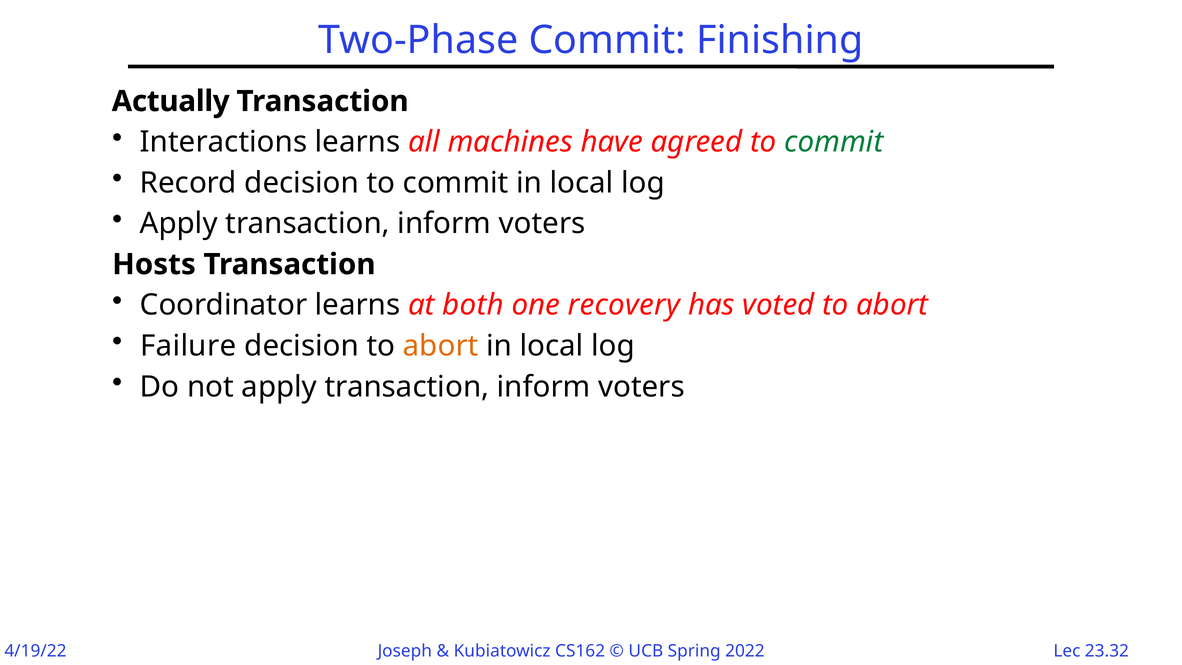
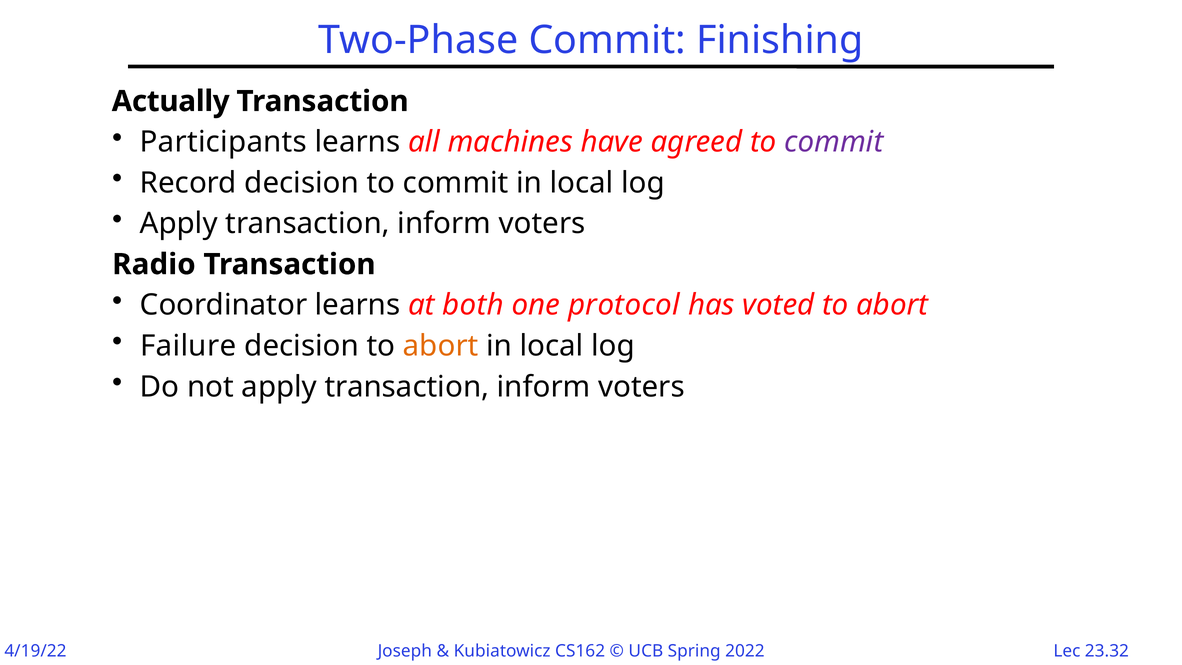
Interactions: Interactions -> Participants (223, 142)
commit colour: green -> purple (834, 142)
Hosts: Hosts -> Radio (154, 264)
recovery: recovery -> protocol (624, 305)
